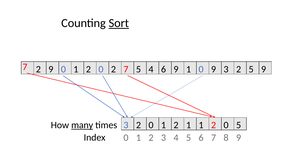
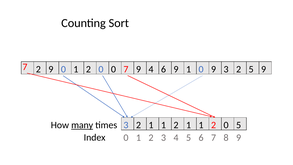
Sort underline: present -> none (119, 23)
0 2: 2 -> 0 (113, 69)
7 5: 5 -> 9 (138, 69)
3 2 0: 0 -> 1 (151, 125)
